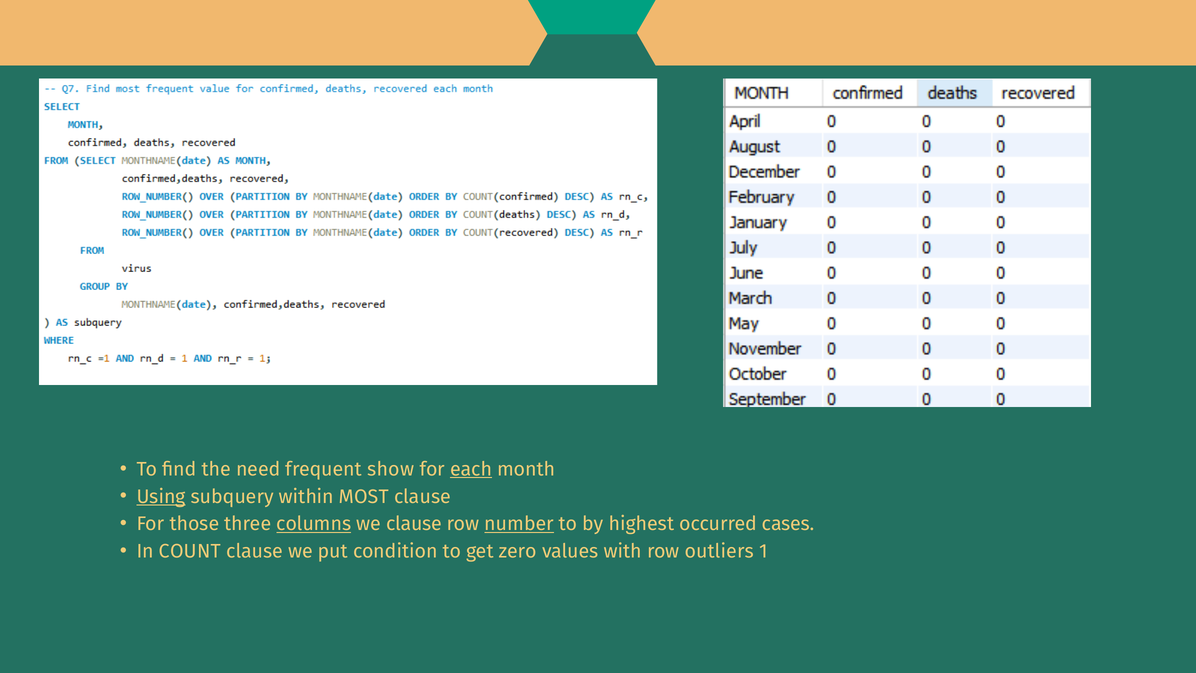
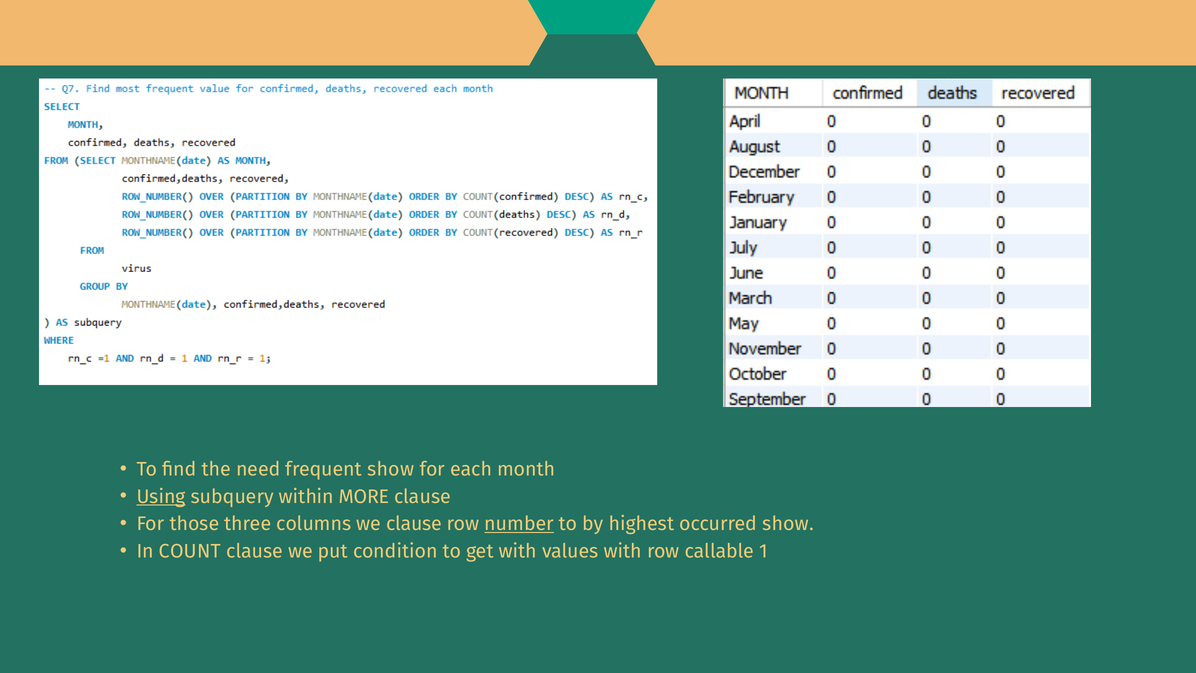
each underline: present -> none (471, 469)
MOST: MOST -> MORE (364, 496)
columns underline: present -> none (314, 524)
occurred cases: cases -> show (788, 524)
get zero: zero -> with (518, 551)
outliers: outliers -> callable (719, 551)
